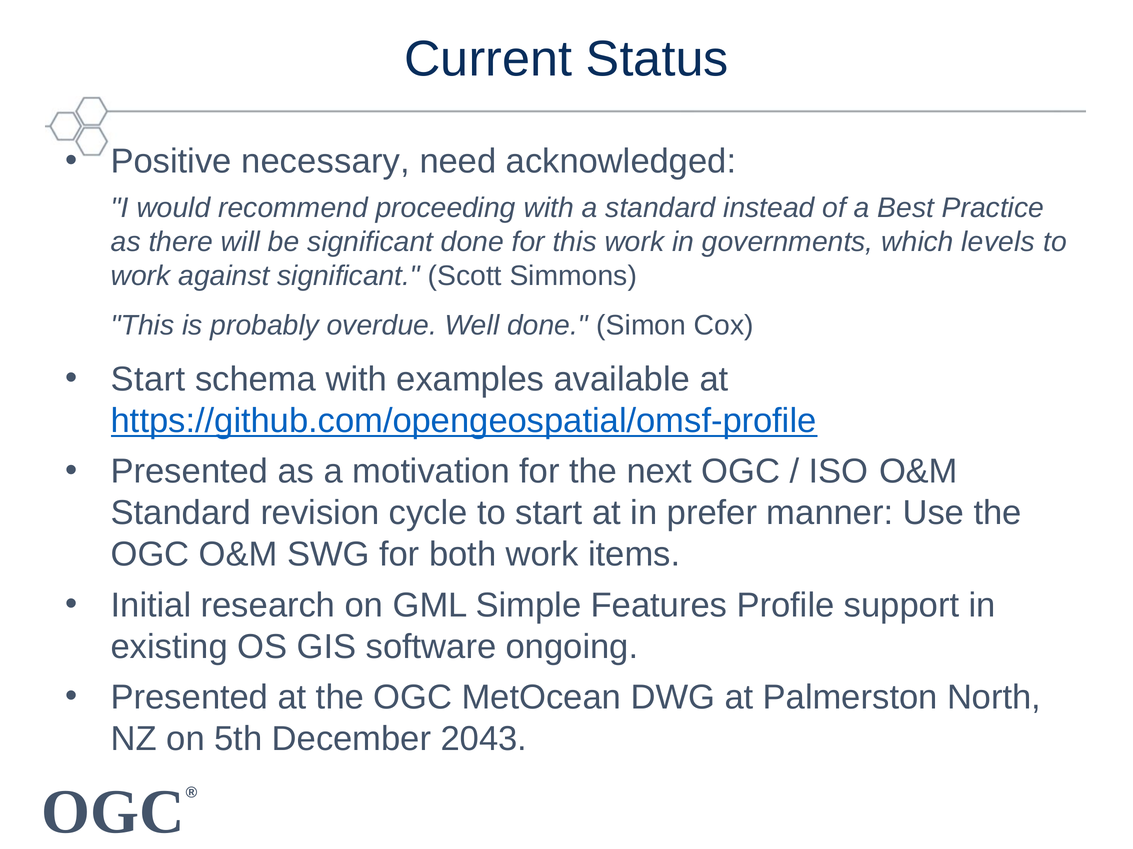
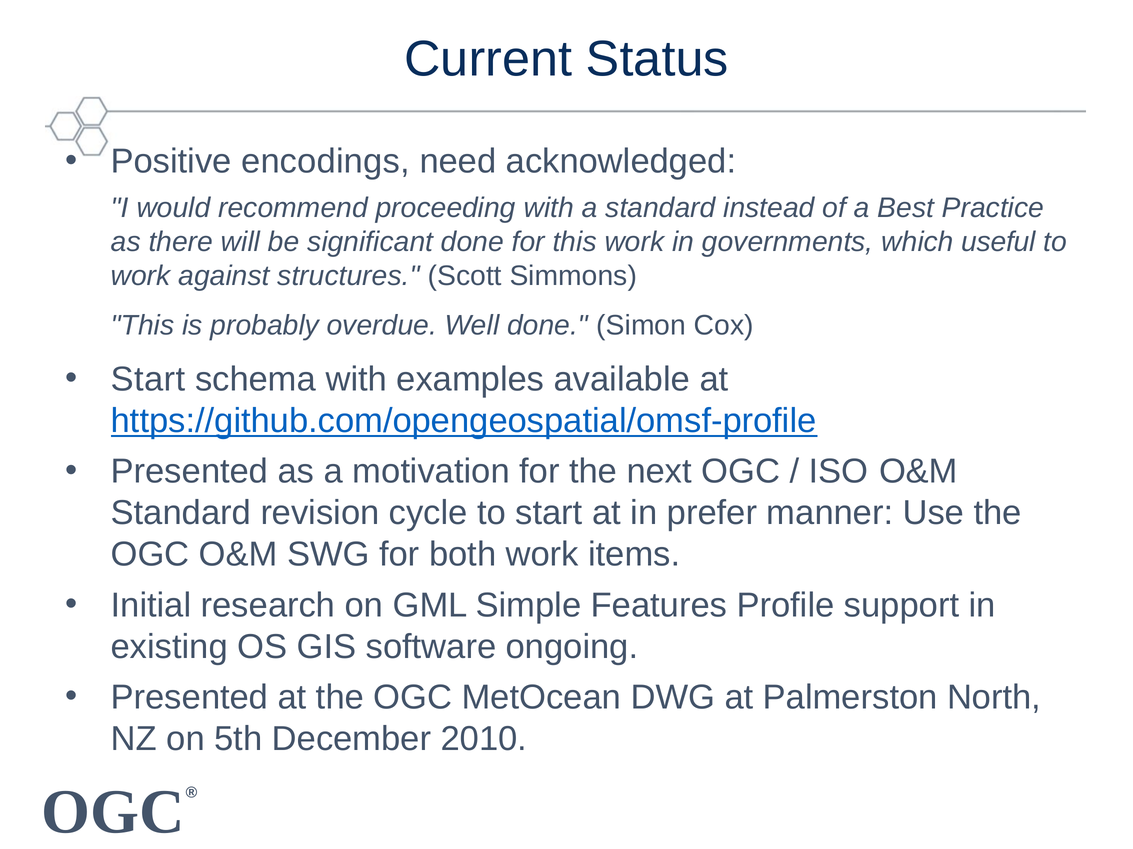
necessary: necessary -> encodings (325, 162)
levels: levels -> useful (999, 242)
against significant: significant -> structures (349, 276)
2043: 2043 -> 2010 (484, 739)
